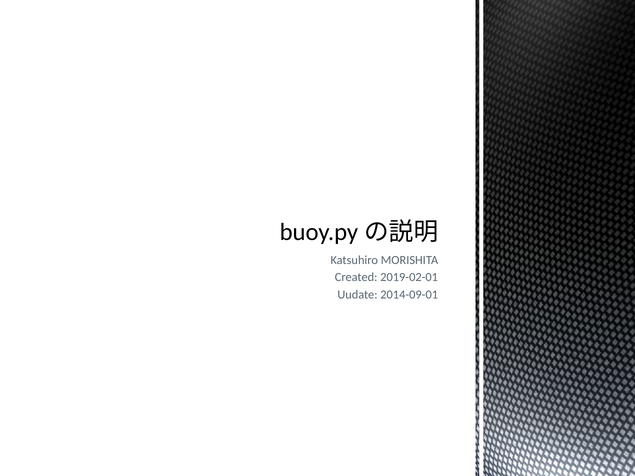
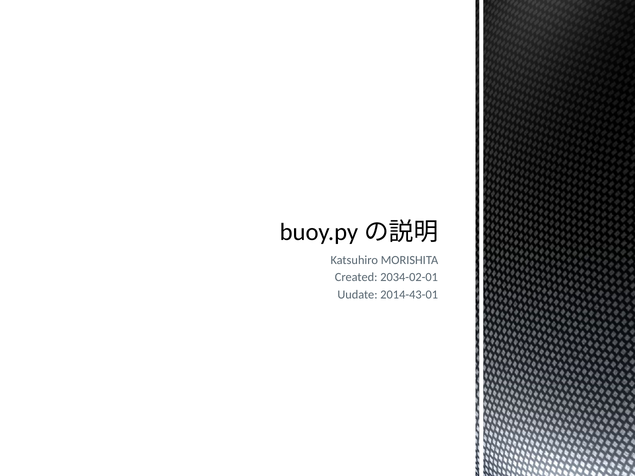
2019-02-01: 2019-02-01 -> 2034-02-01 (409, 277)
2014-09-01: 2014-09-01 -> 2014-43-01 (409, 295)
